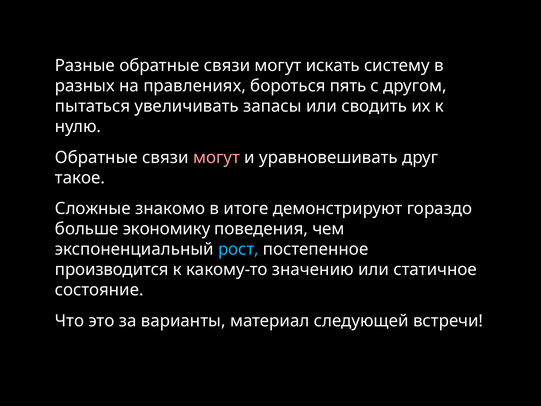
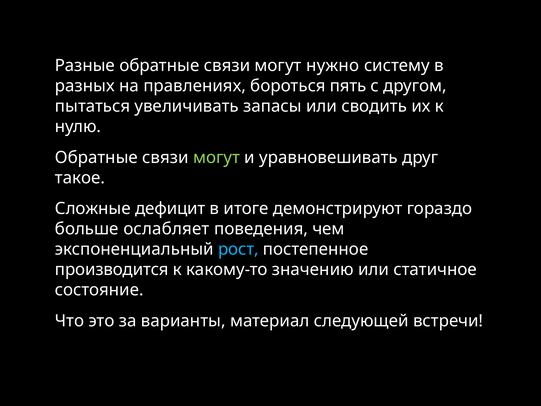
искать: искать -> нужно (333, 66)
могут colour: pink -> light green (216, 157)
знакомо: знакомо -> дефицит (170, 209)
экономику: экономику -> ослабляет (166, 229)
